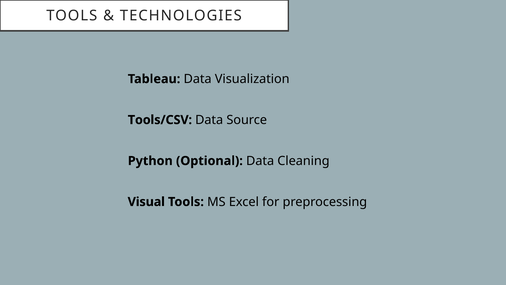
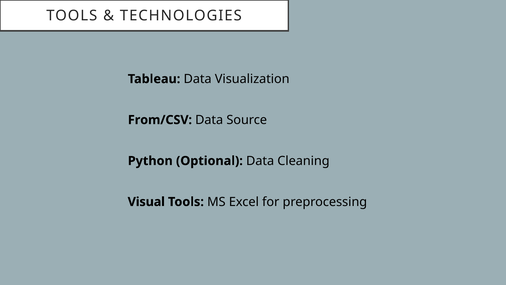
Tools/CSV: Tools/CSV -> From/CSV (160, 120)
